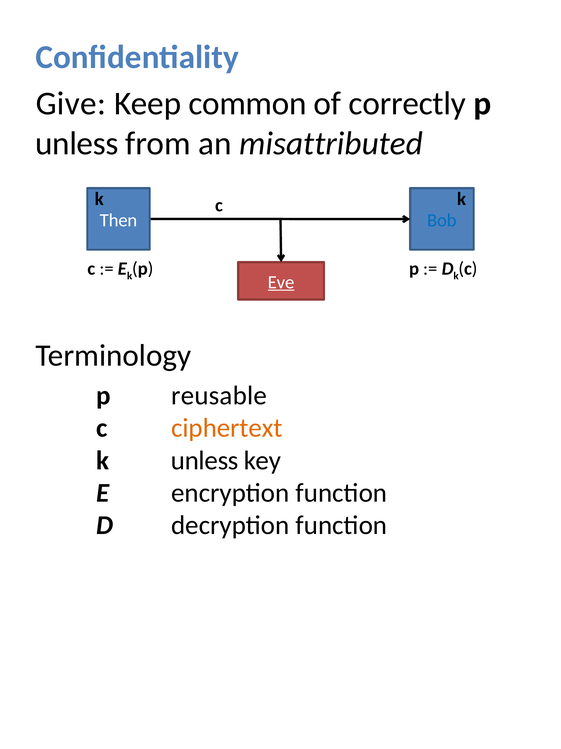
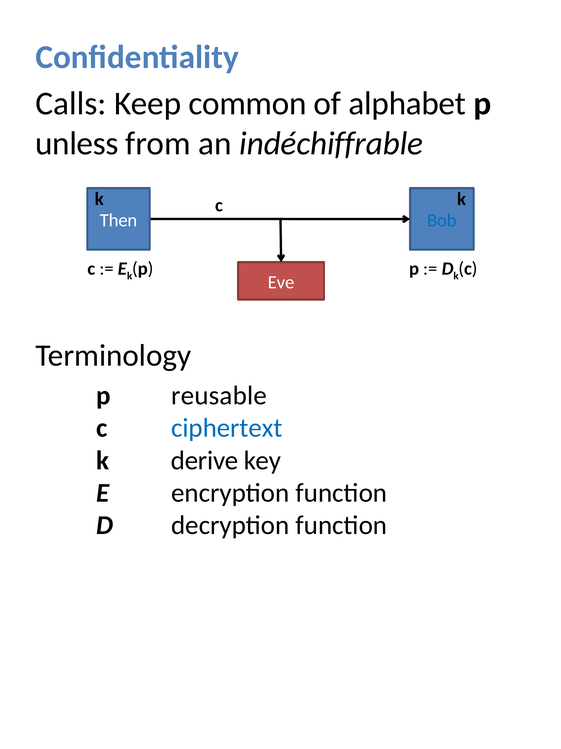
Give: Give -> Calls (71, 103)
correctly: correctly -> alphabet (407, 103)
misattributed: misattributed -> indéchiffrable (331, 143)
Eve underline: present -> none (281, 282)
ciphertext colour: orange -> blue (227, 427)
k unless: unless -> derive (205, 460)
